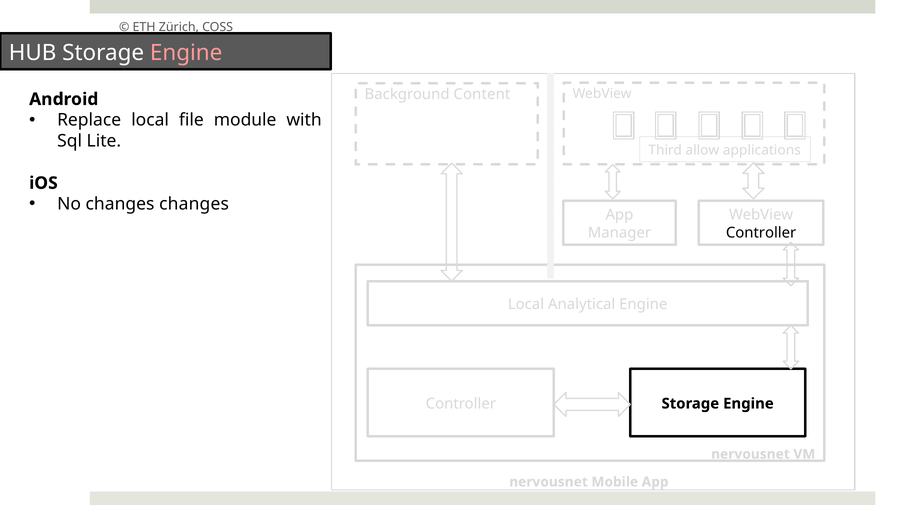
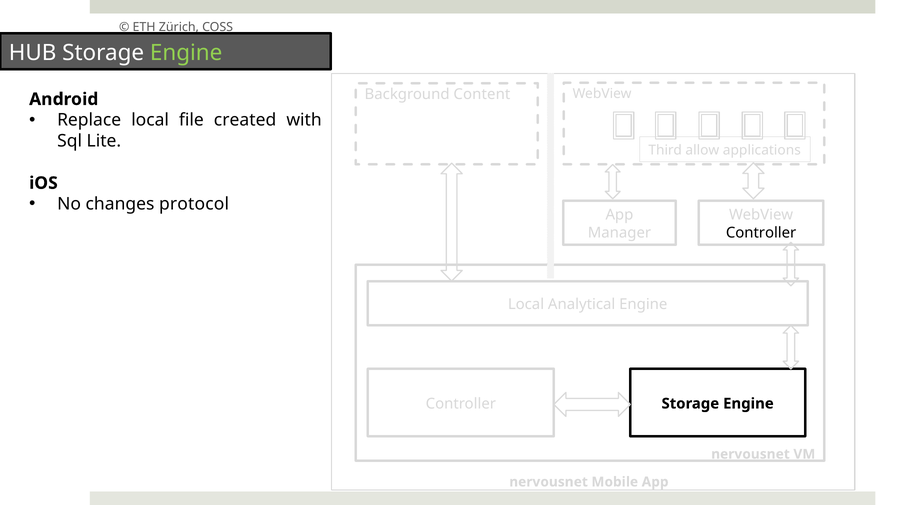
Engine colour: pink -> light green (186, 53)
module: module -> created (245, 120)
changes changes: changes -> protocol (194, 204)
